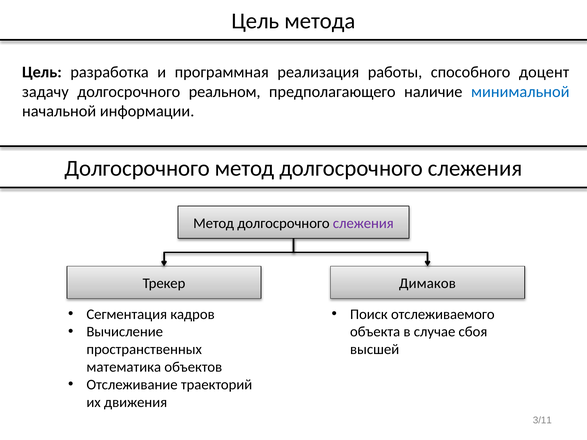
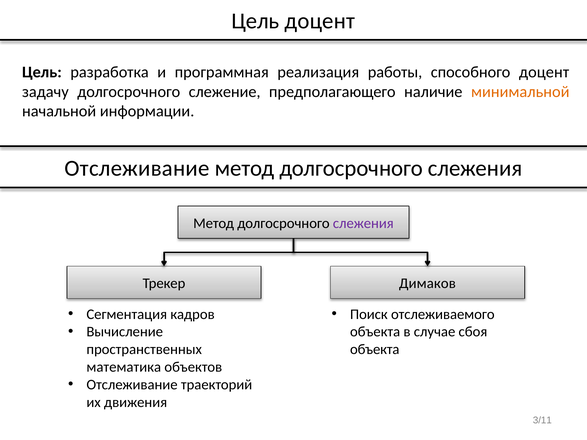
Цель метода: метода -> доцент (320, 21)
реальном: реальном -> слежение (225, 92)
минимальной colour: blue -> orange (520, 92)
Долгосрочного: Долгосрочного -> Отслеживание (137, 168)
высшей: высшей -> объекта (375, 350)
